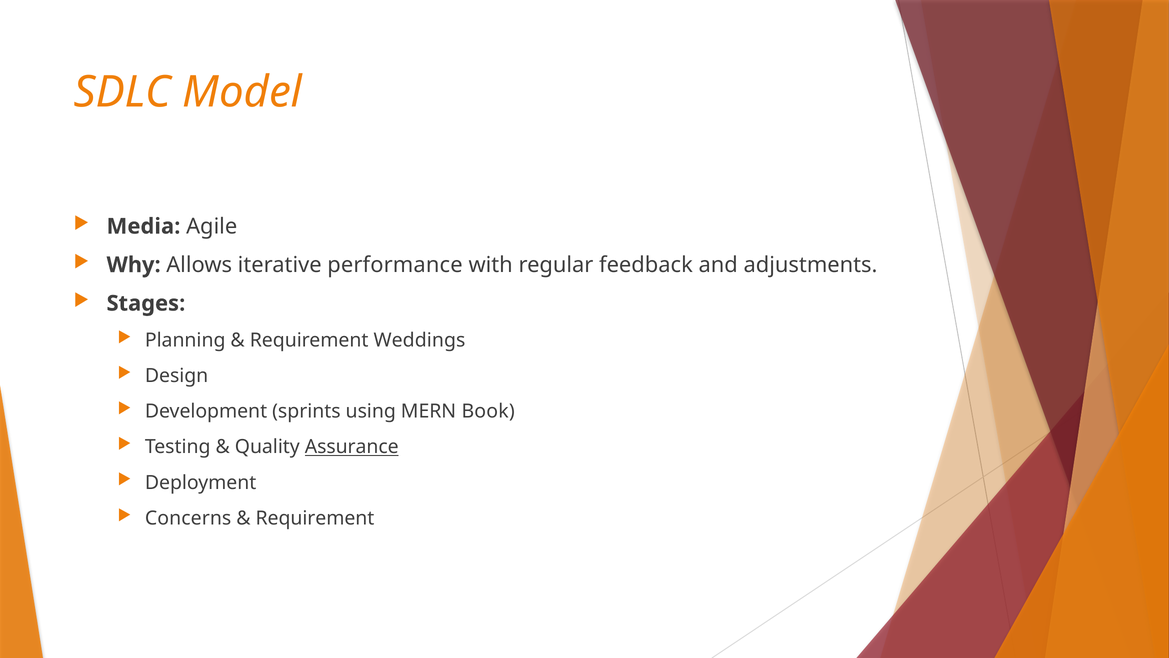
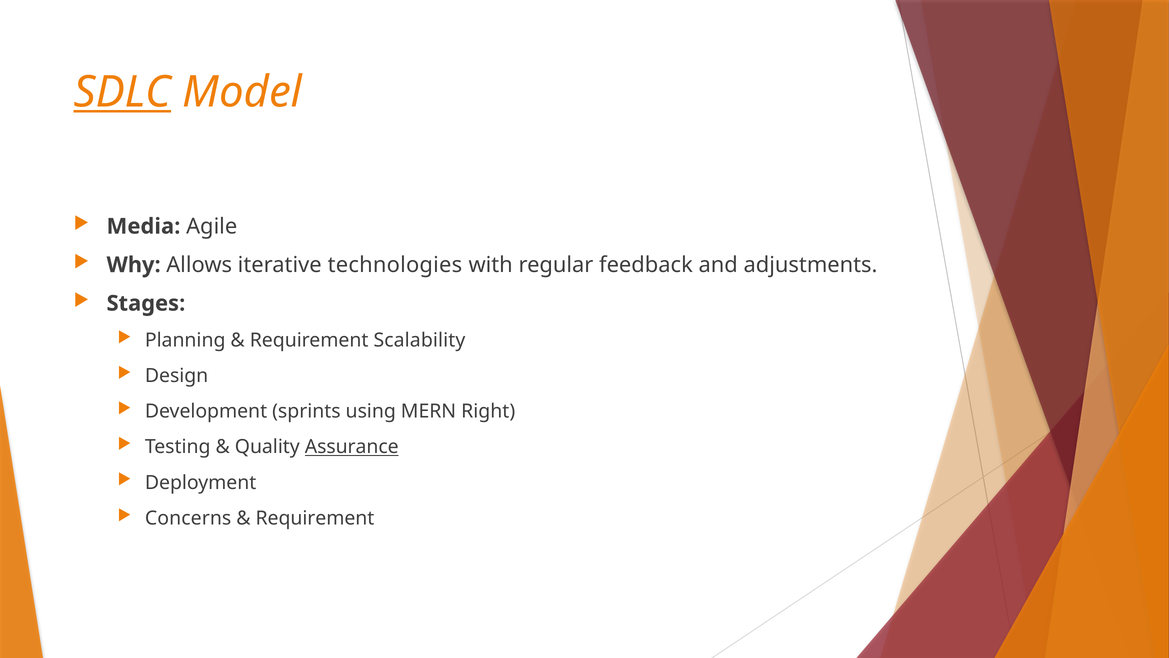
SDLC underline: none -> present (122, 92)
performance: performance -> technologies (395, 265)
Weddings: Weddings -> Scalability (419, 340)
Book: Book -> Right (488, 411)
